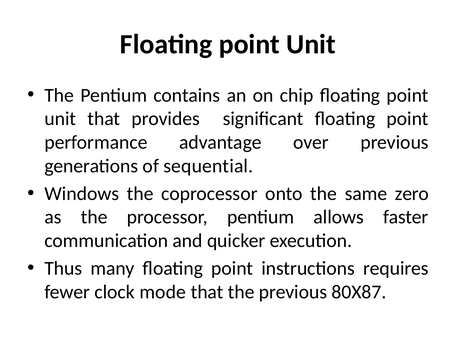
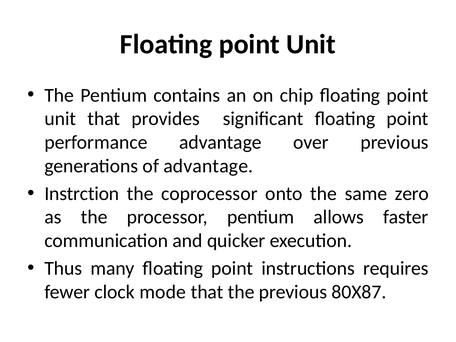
of sequential: sequential -> advantage (208, 166)
Windows: Windows -> Instrction (82, 194)
